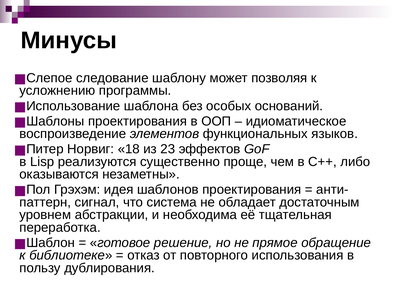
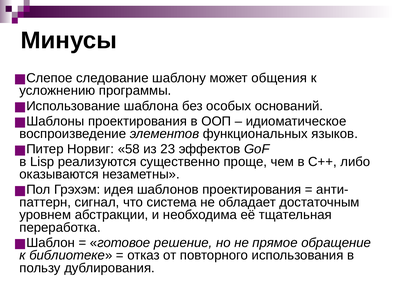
позволяя: позволяя -> общения (279, 78)
18: 18 -> 58 (129, 149)
